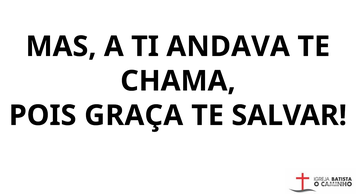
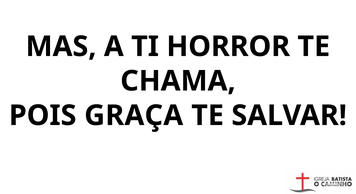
ANDAVA: ANDAVA -> HORROR (228, 46)
